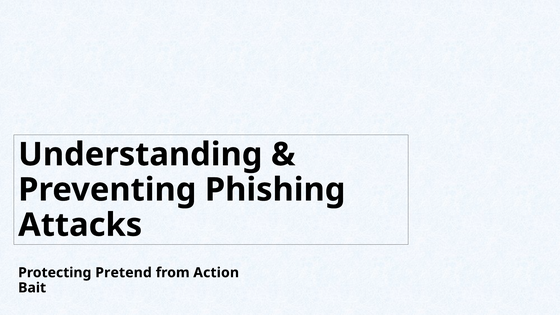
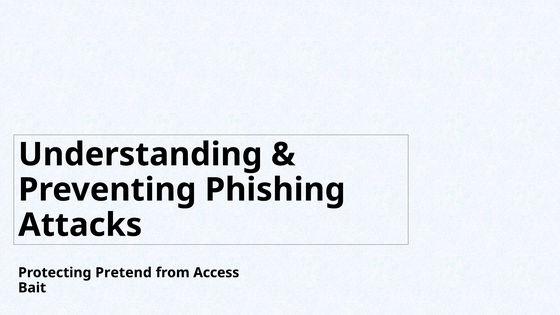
Action: Action -> Access (216, 273)
